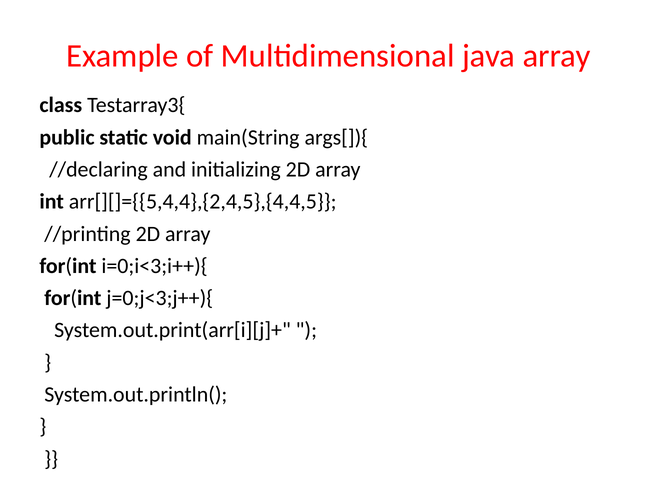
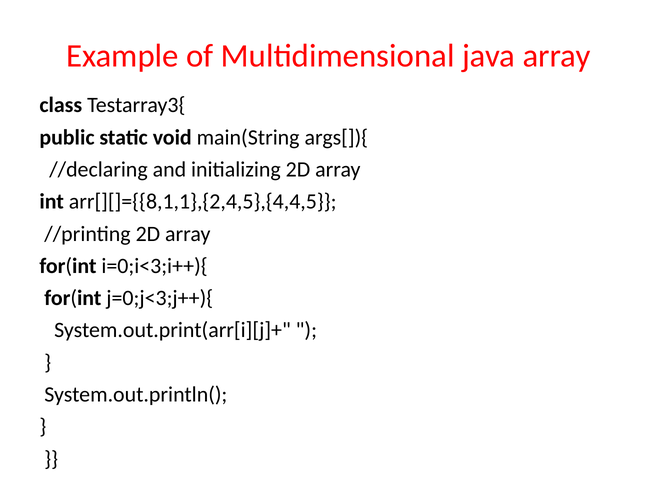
arr[][]={{5,4,4},{2,4,5},{4,4,5: arr[][]={{5,4,4},{2,4,5},{4,4,5 -> arr[][]={{8,1,1},{2,4,5},{4,4,5 (203, 202)
